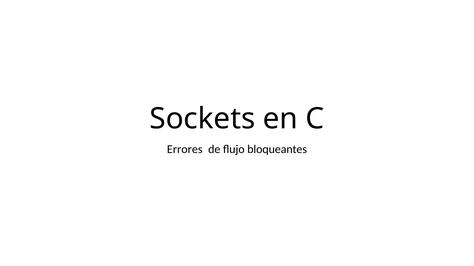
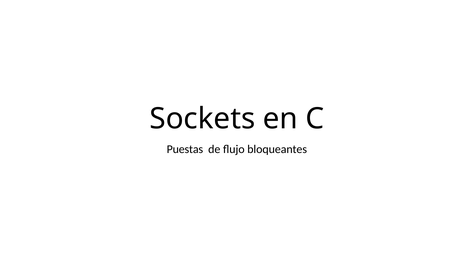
Errores: Errores -> Puestas (185, 150)
